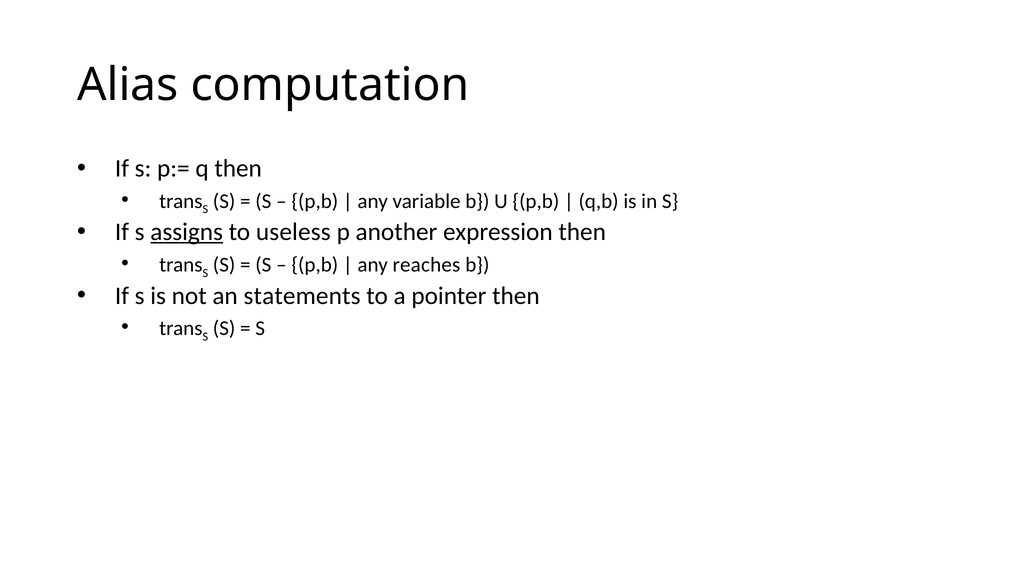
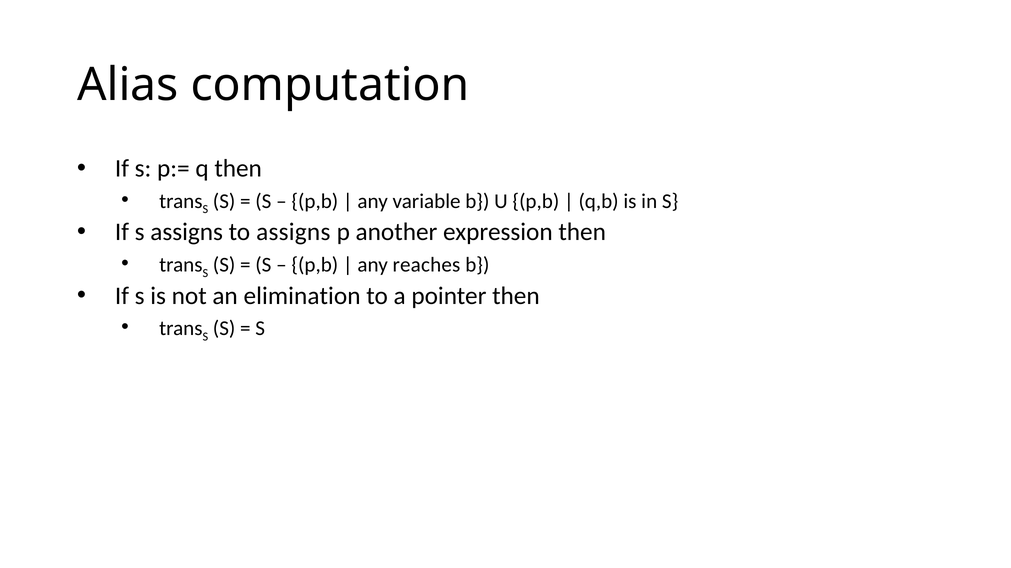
assigns underline: present -> none (187, 232)
to useless: useless -> assigns (293, 232)
statements: statements -> elimination (302, 296)
